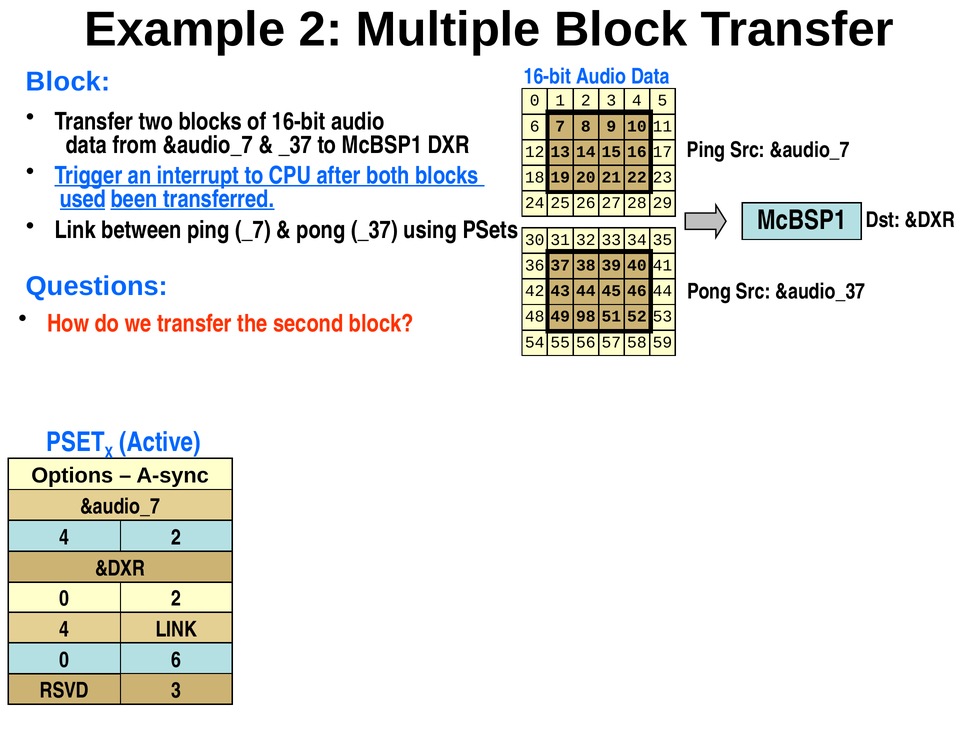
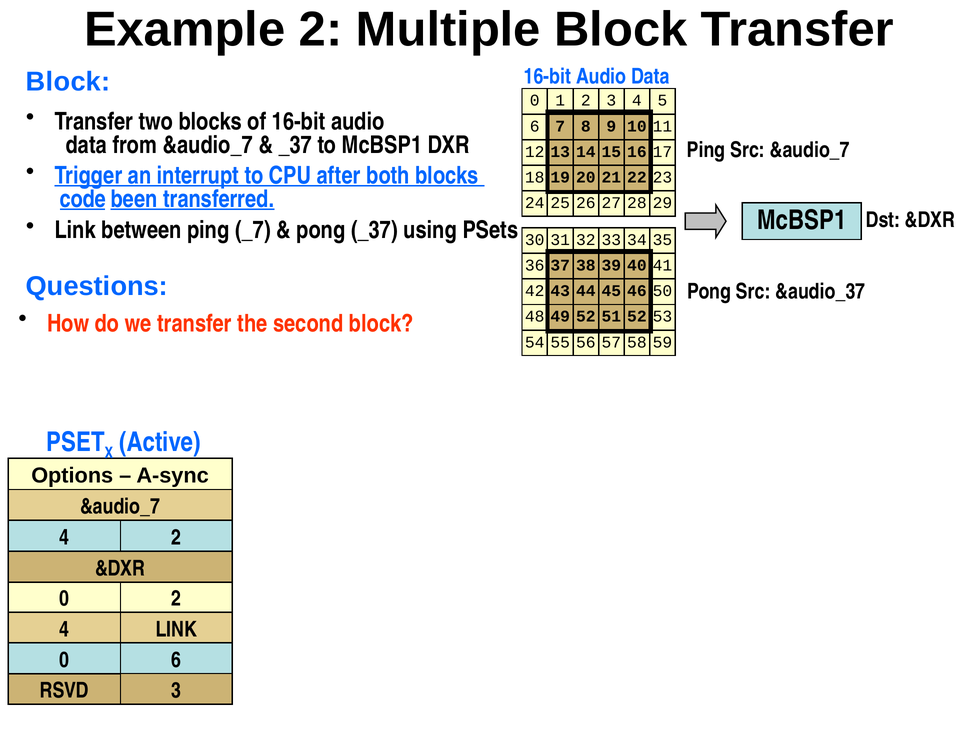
used: used -> code (83, 199)
46 44: 44 -> 50 (662, 291)
49 98: 98 -> 52 (586, 317)
